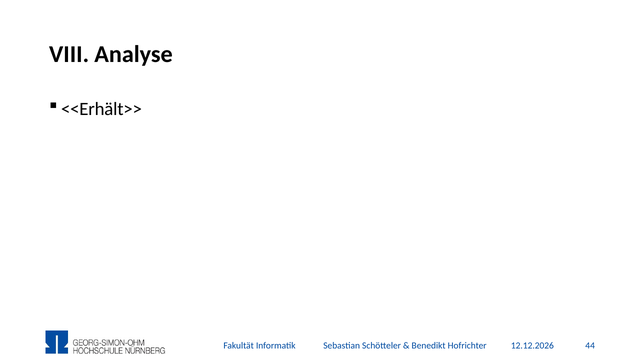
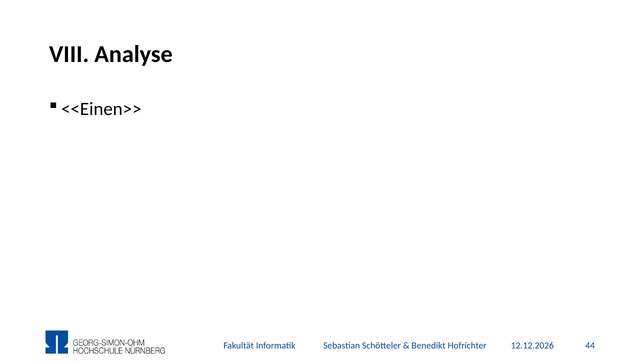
<<Erhält>>: <<Erhält>> -> <<Einen>> (101, 109)
